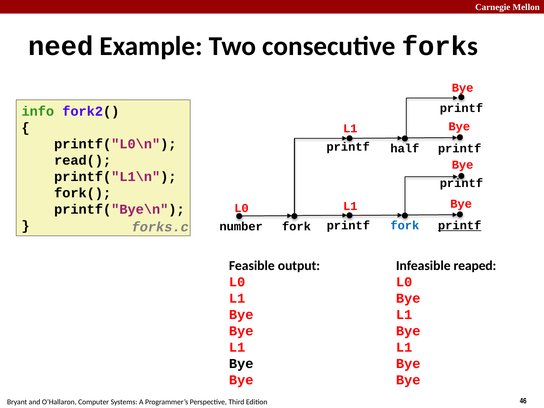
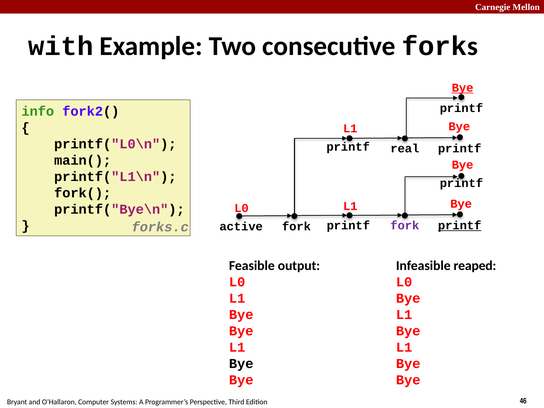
need: need -> with (61, 46)
Bye underline: none -> present (463, 88)
half: half -> real (405, 149)
read(: read( -> main( (83, 160)
number: number -> active (241, 226)
fork colour: blue -> purple (405, 226)
